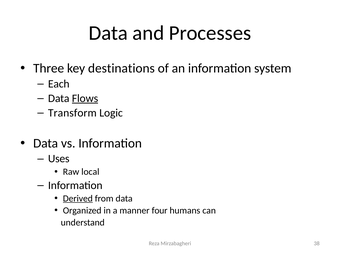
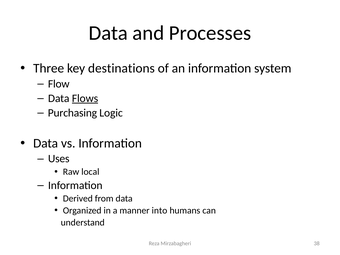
Each: Each -> Flow (59, 84)
Transform: Transform -> Purchasing (72, 113)
Derived underline: present -> none (78, 198)
four: four -> into (160, 211)
